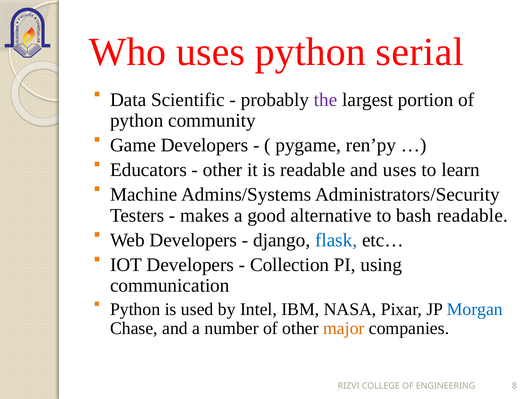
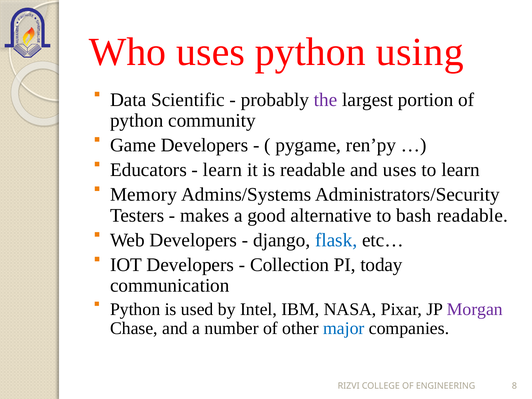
serial: serial -> using (420, 52)
other: other -> learn (222, 170)
Machine: Machine -> Memory (144, 195)
using: using -> today (381, 265)
Morgan colour: blue -> purple (475, 309)
major colour: orange -> blue (344, 328)
